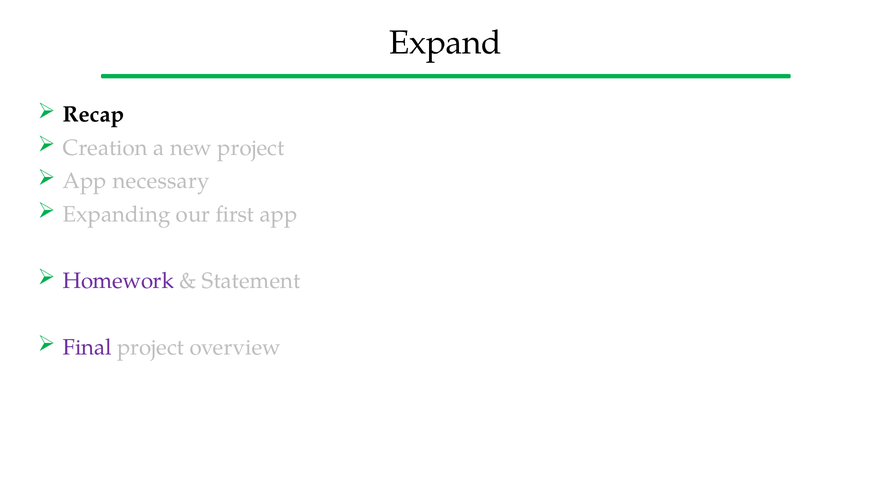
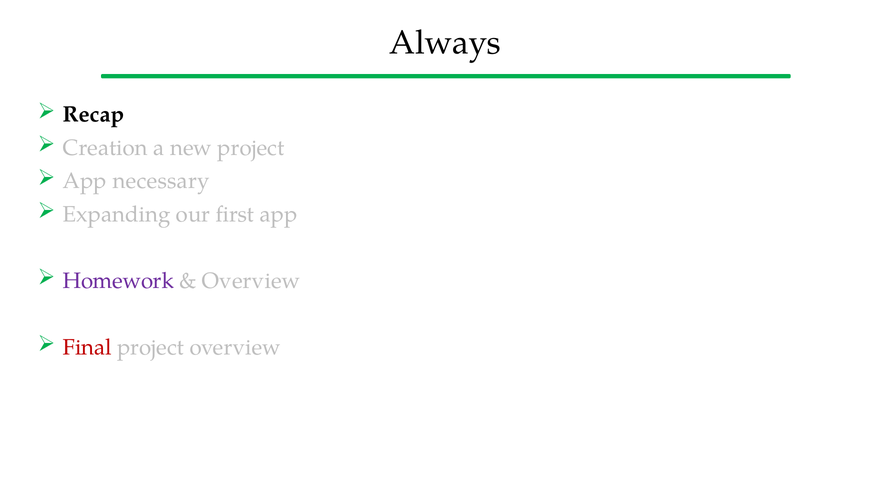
Expand: Expand -> Always (445, 43)
Statement: Statement -> Overview (251, 280)
Final colour: purple -> red (87, 347)
